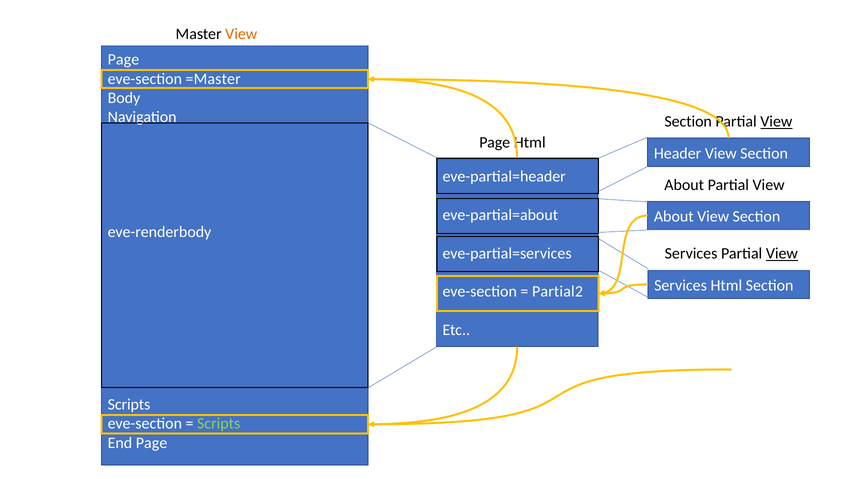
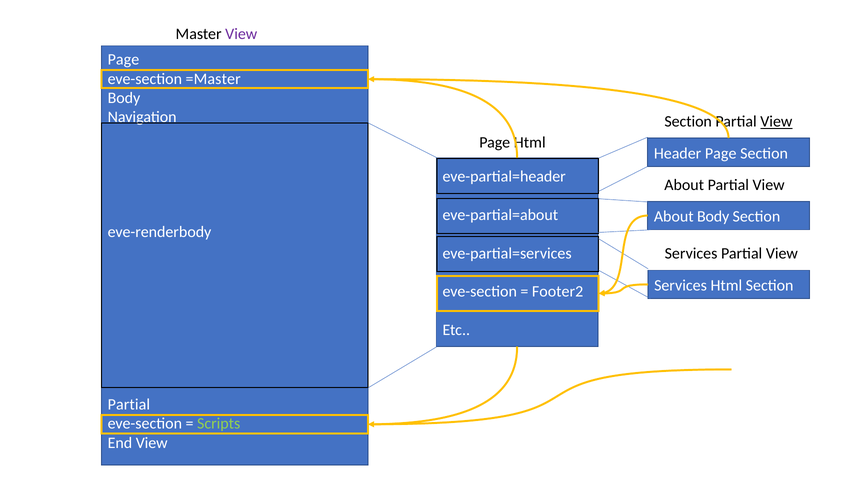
View colour: orange -> purple (241, 34)
Header View: View -> Page (721, 153)
About View: View -> Body (713, 217)
View underline: present -> none (782, 254)
Partial2: Partial2 -> Footer2 (558, 292)
Scripts: Scripts -> Partial (129, 405)
End Page: Page -> View (152, 443)
